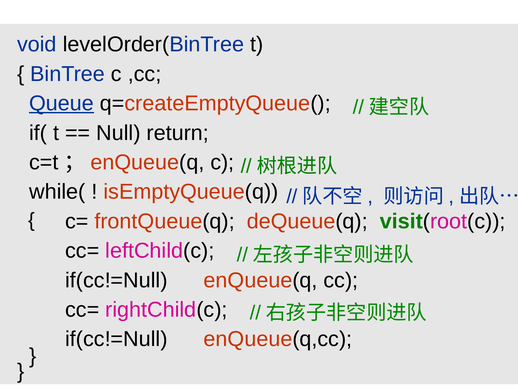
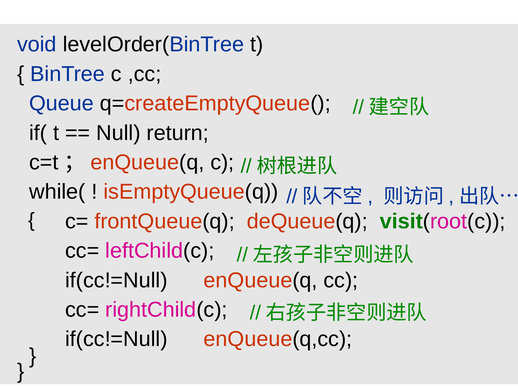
Queue underline: present -> none (62, 104)
